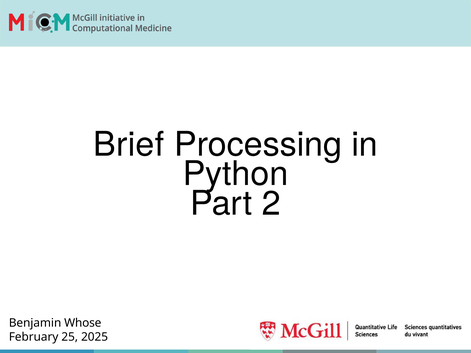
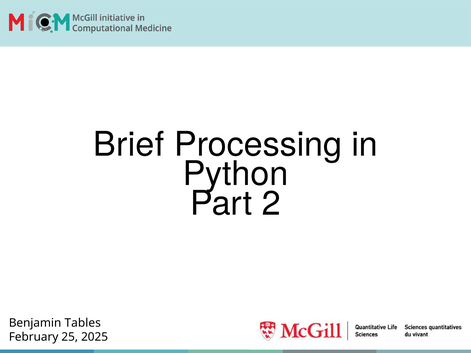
Whose: Whose -> Tables (83, 323)
